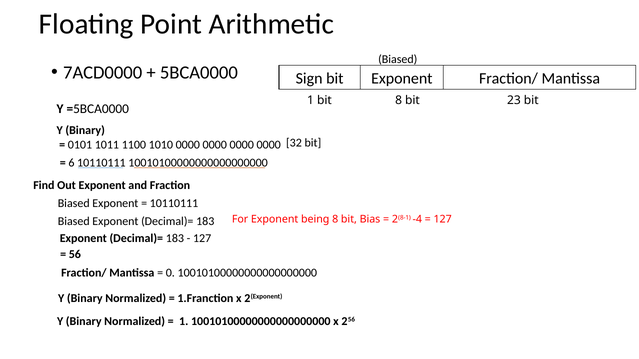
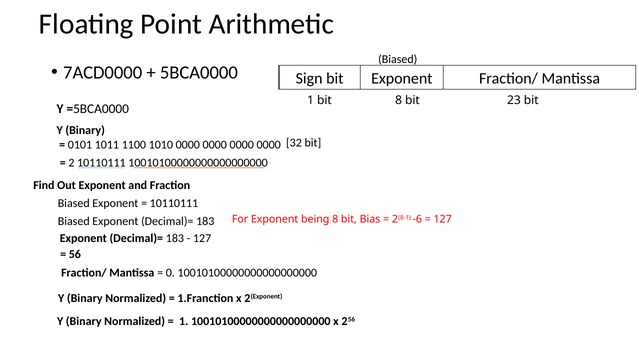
6: 6 -> 2 (71, 163)
-4: -4 -> -6 (417, 220)
